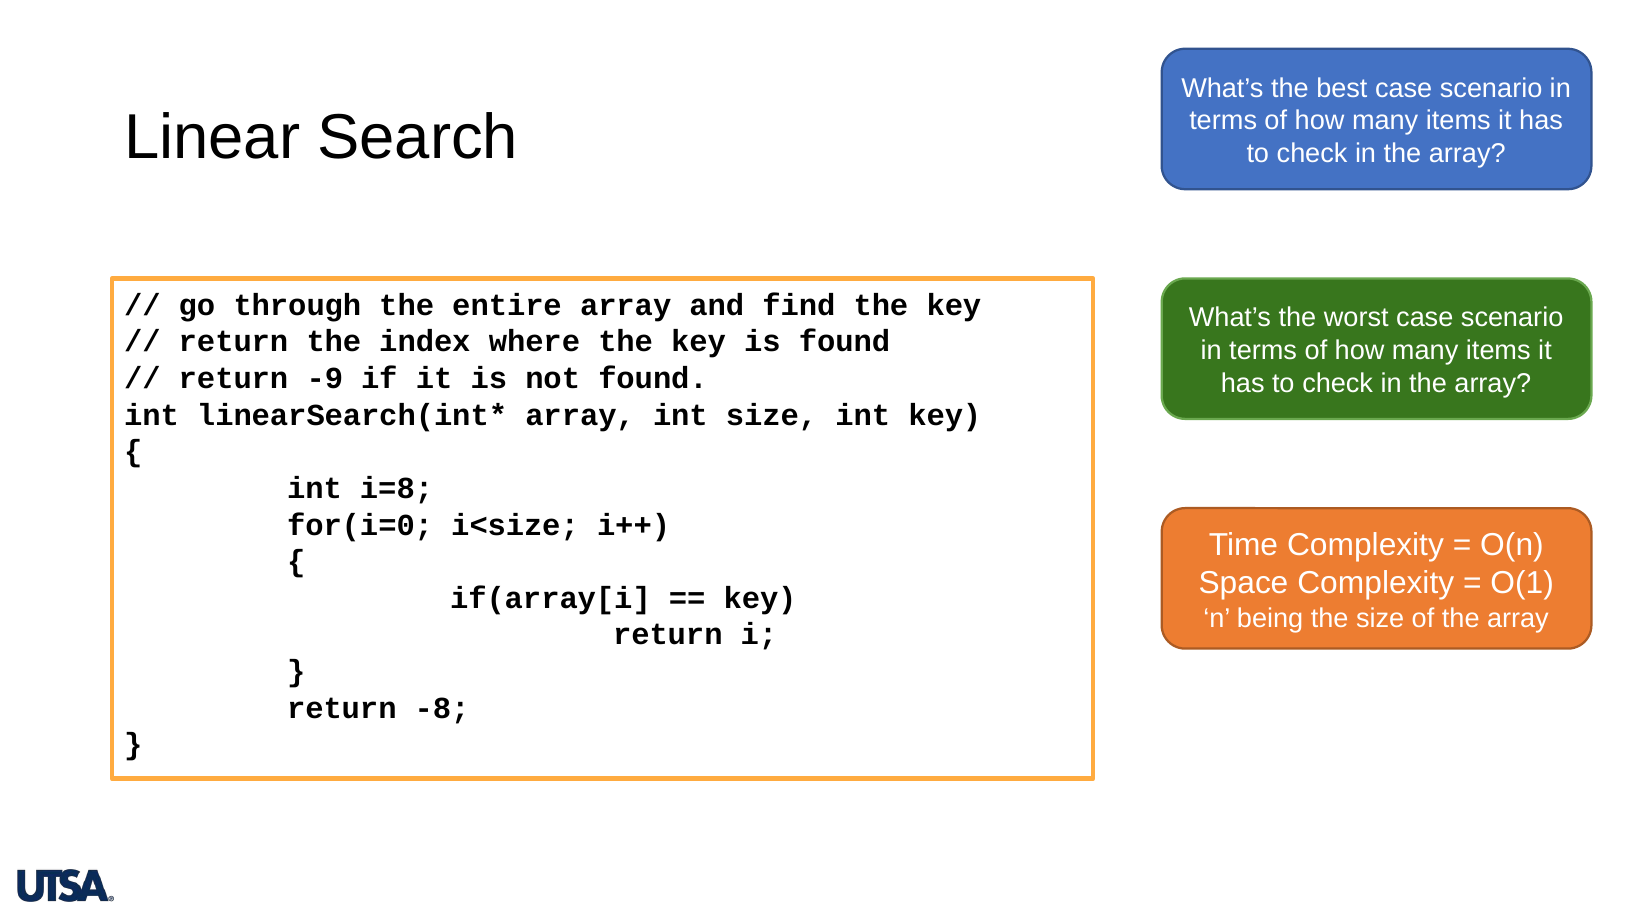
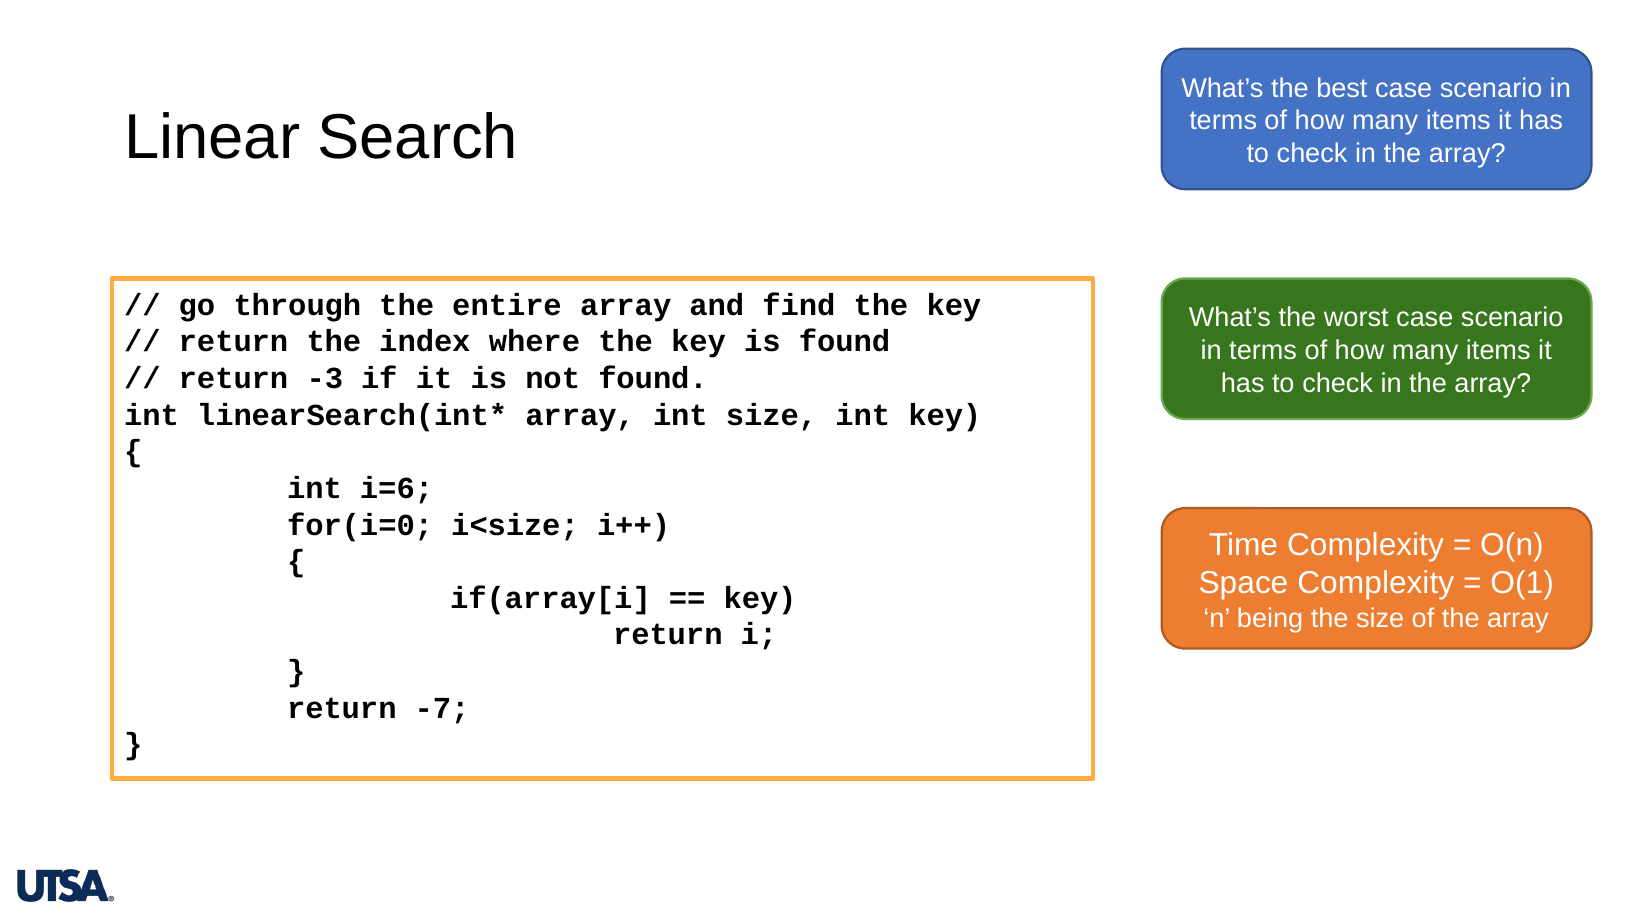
-9: -9 -> -3 (325, 378)
i=8: i=8 -> i=6 (397, 488)
-8: -8 -> -7 (442, 708)
